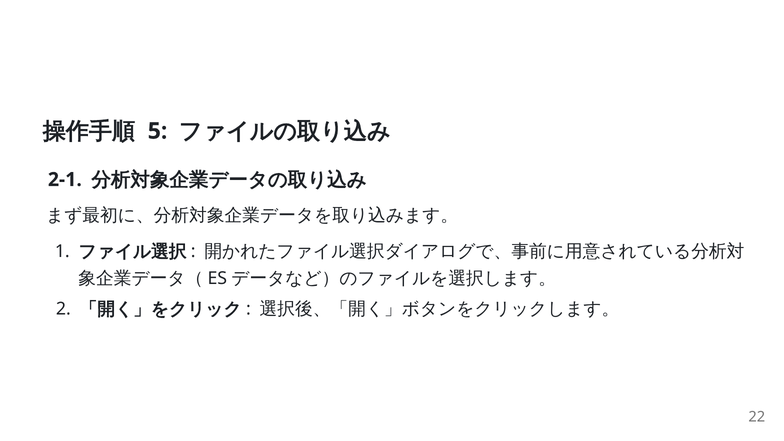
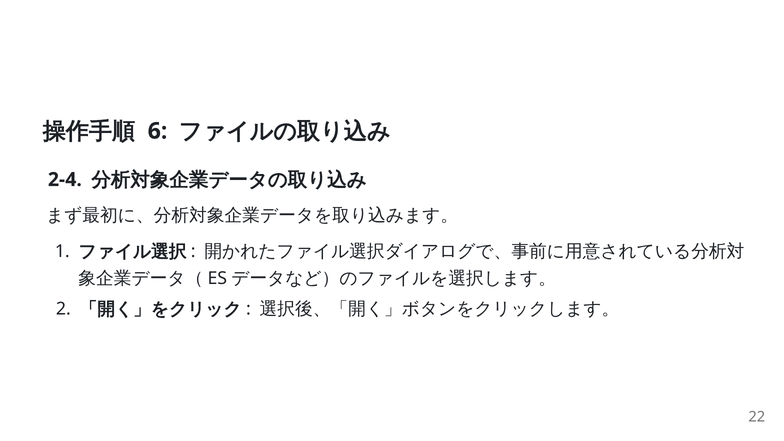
5: 5 -> 6 (158, 131)
2-1: 2-1 -> 2-4 (65, 180)
